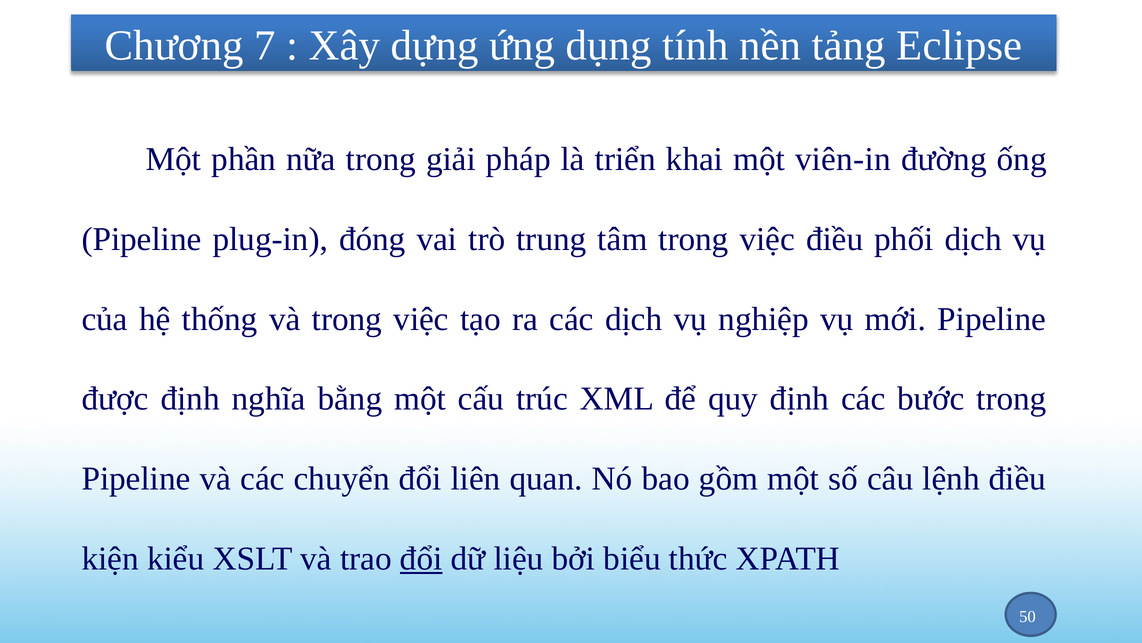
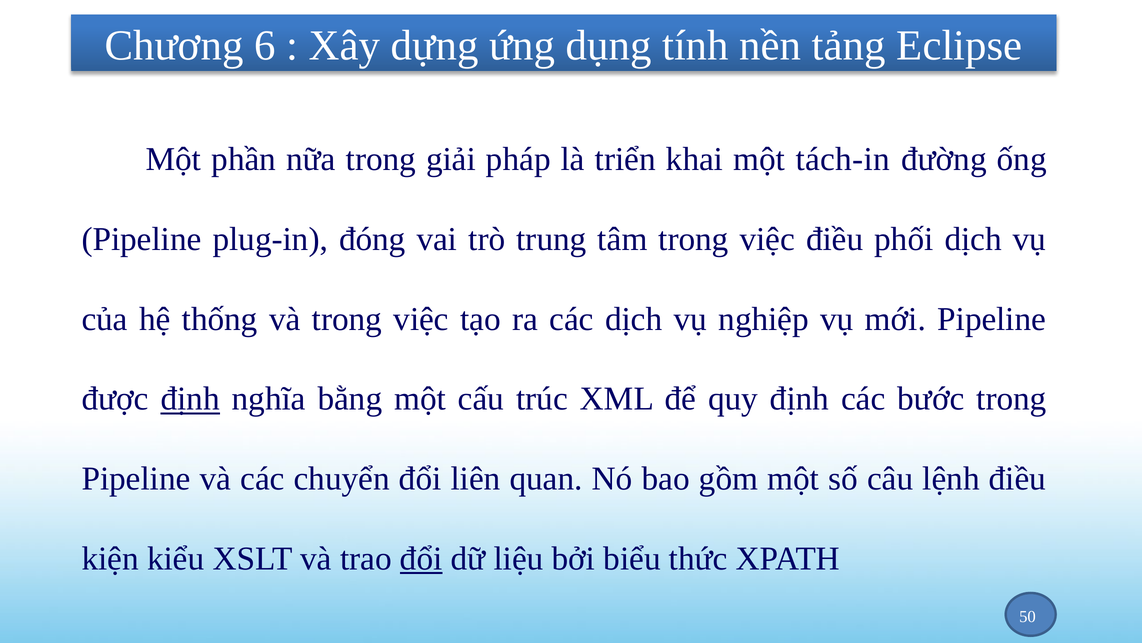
7: 7 -> 6 (265, 46)
viên-in: viên-in -> tách-in (843, 159)
định underline: none -> present (190, 399)
